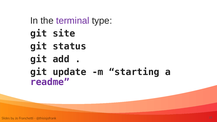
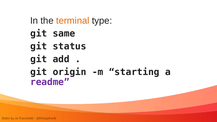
terminal colour: purple -> orange (73, 21)
site: site -> same (64, 34)
update: update -> origin (70, 72)
